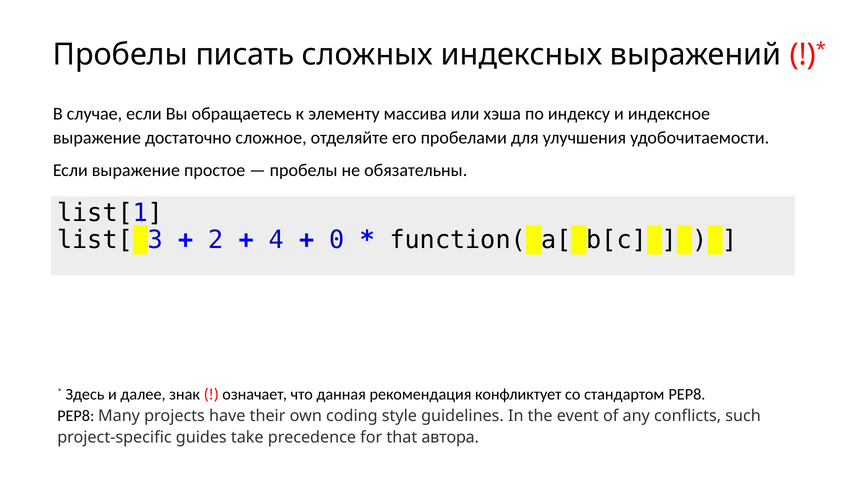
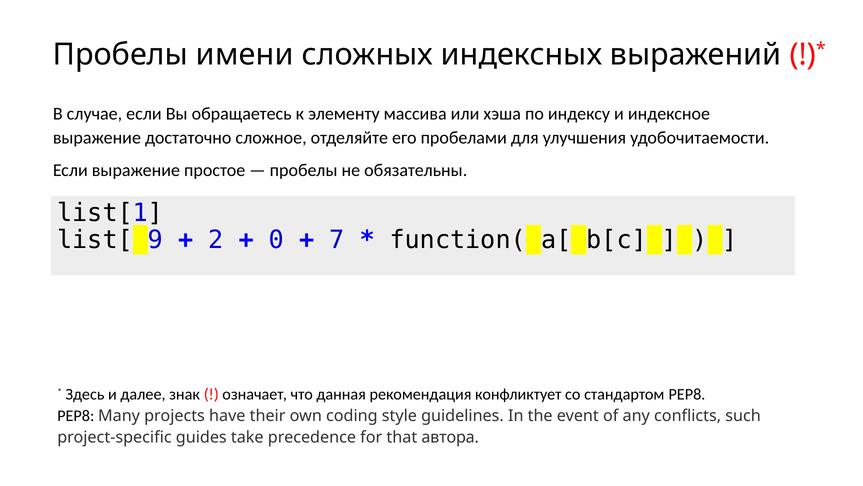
писать: писать -> имени (245, 54)
3: 3 -> 9 (156, 240)
4: 4 -> 0 (276, 240)
0: 0 -> 7 (337, 240)
